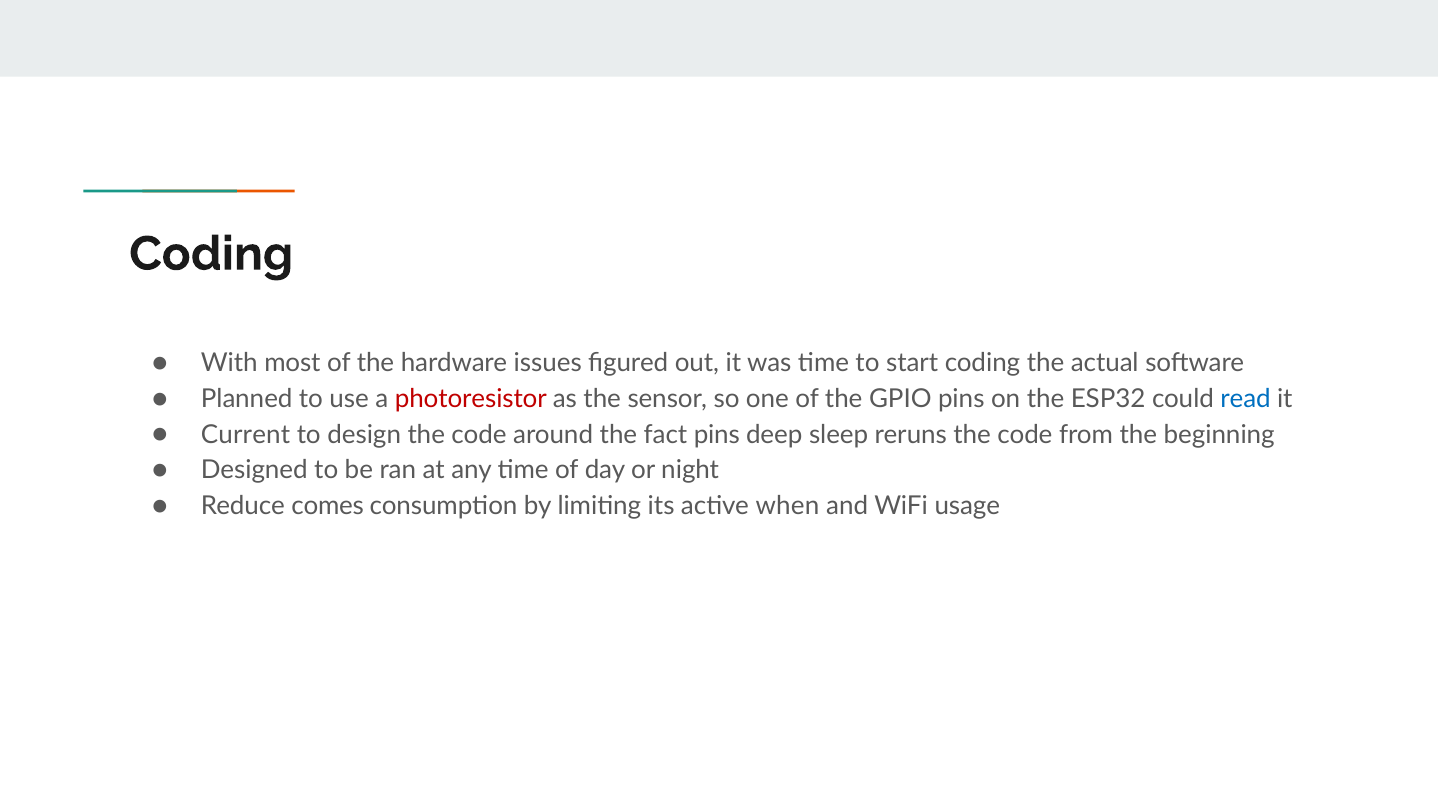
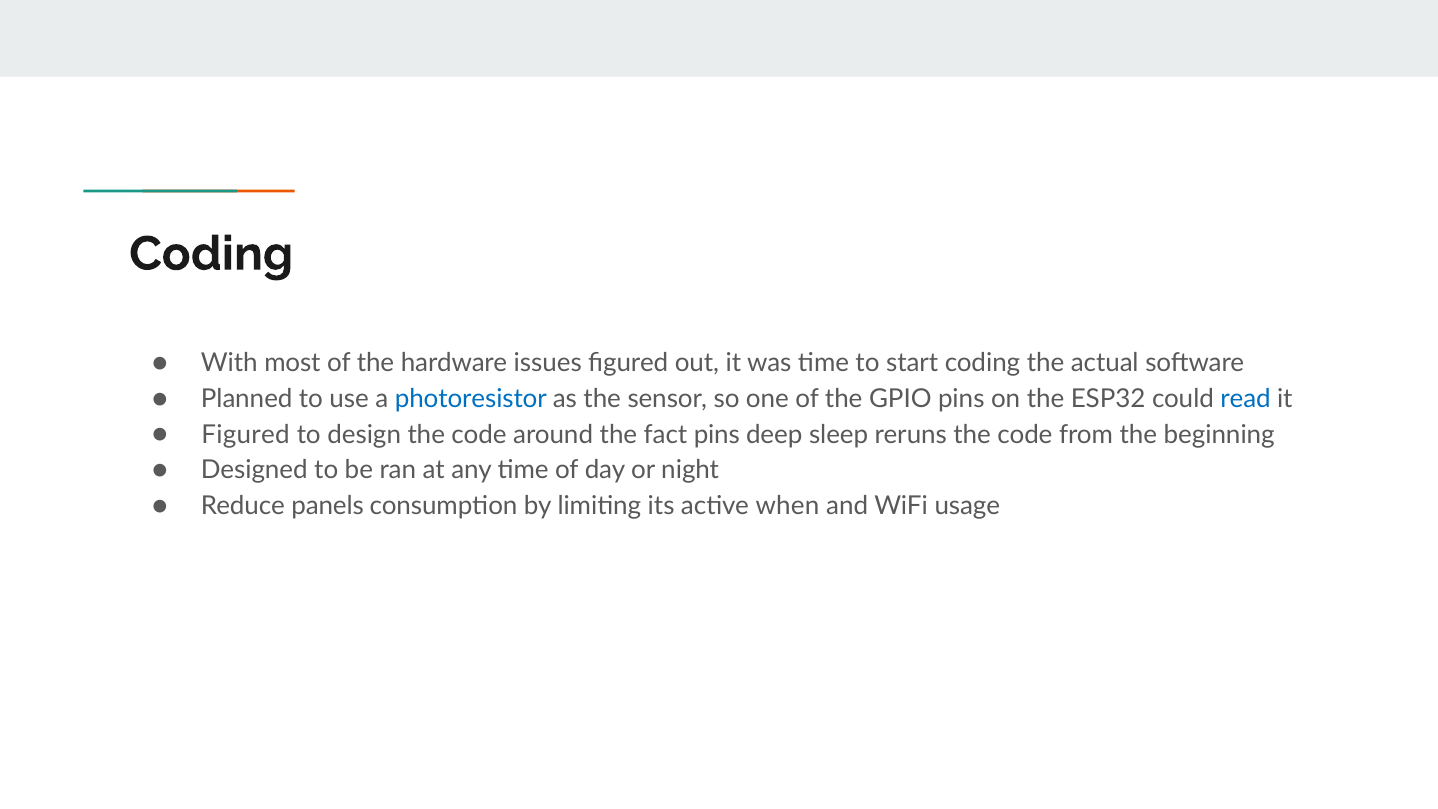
photoresistor colour: red -> blue (471, 399)
Current: Current -> Figured (246, 435)
comes: comes -> panels (328, 506)
